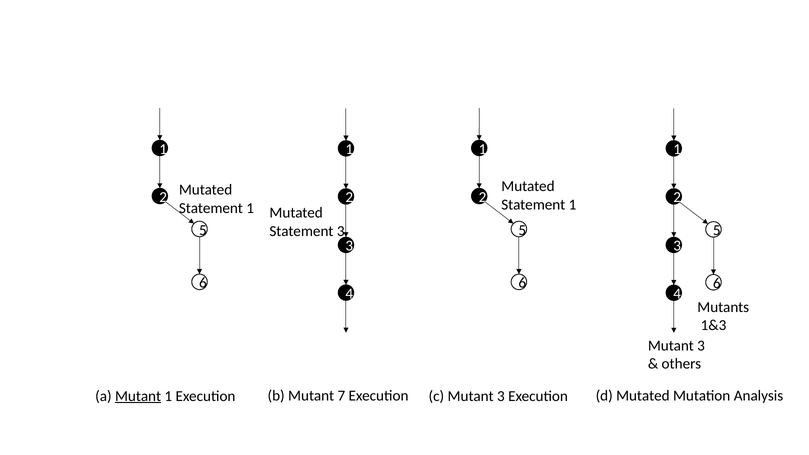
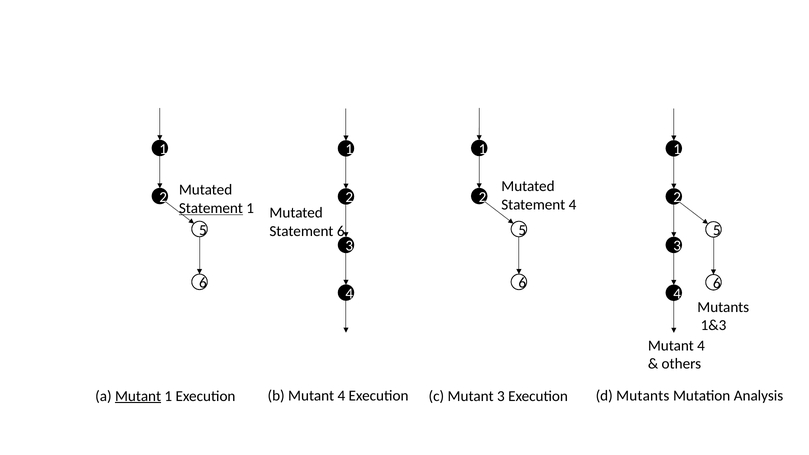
1: 1 -> 4 (573, 205)
Statement underline: none -> present (211, 208)
Statement 3: 3 -> 6 (341, 231)
3: 3 -> 4 (701, 346)
d Mutated: Mutated -> Mutants (643, 396)
b Mutant 7: 7 -> 4 (341, 396)
